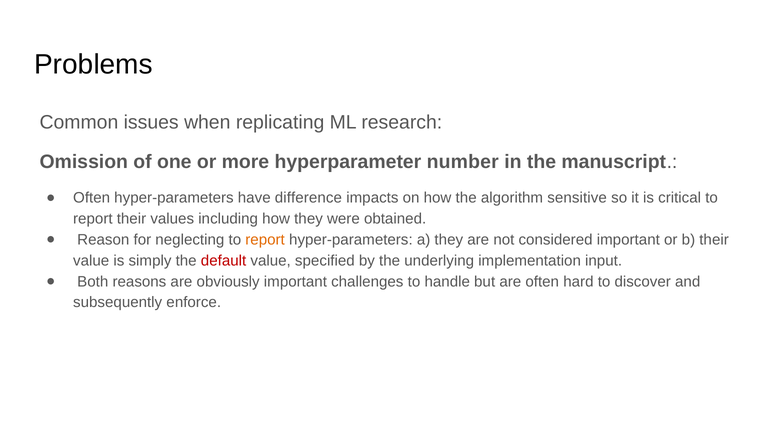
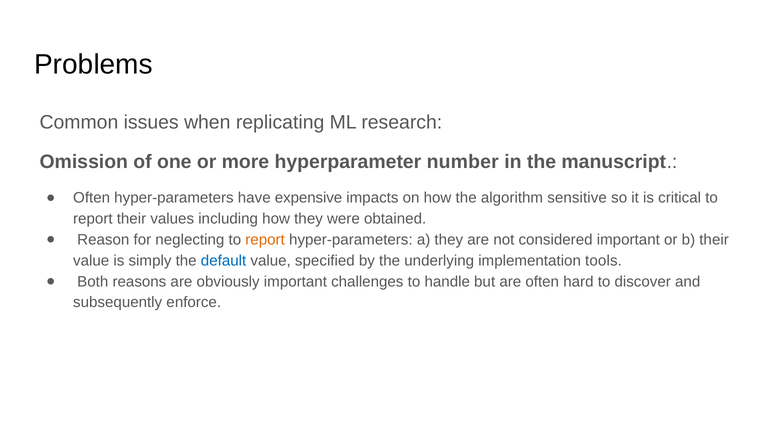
difference: difference -> expensive (309, 198)
default colour: red -> blue (224, 261)
input: input -> tools (604, 261)
